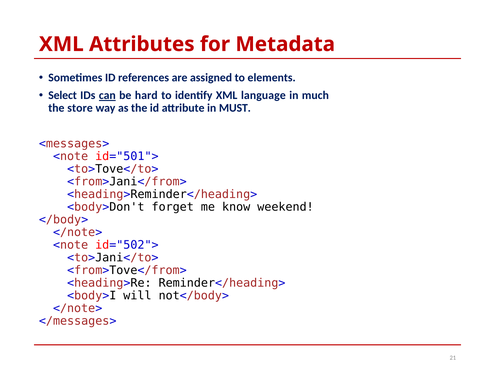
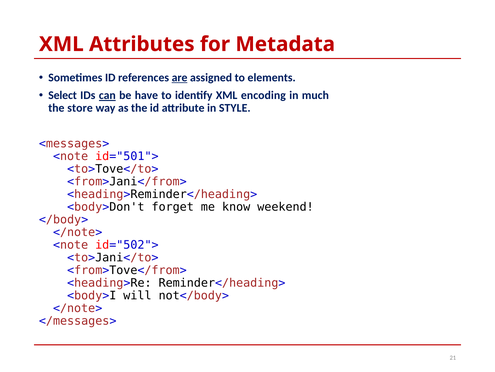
are underline: none -> present (180, 77)
hard: hard -> have (146, 95)
language: language -> encoding (263, 95)
MUST: MUST -> STYLE (235, 108)
